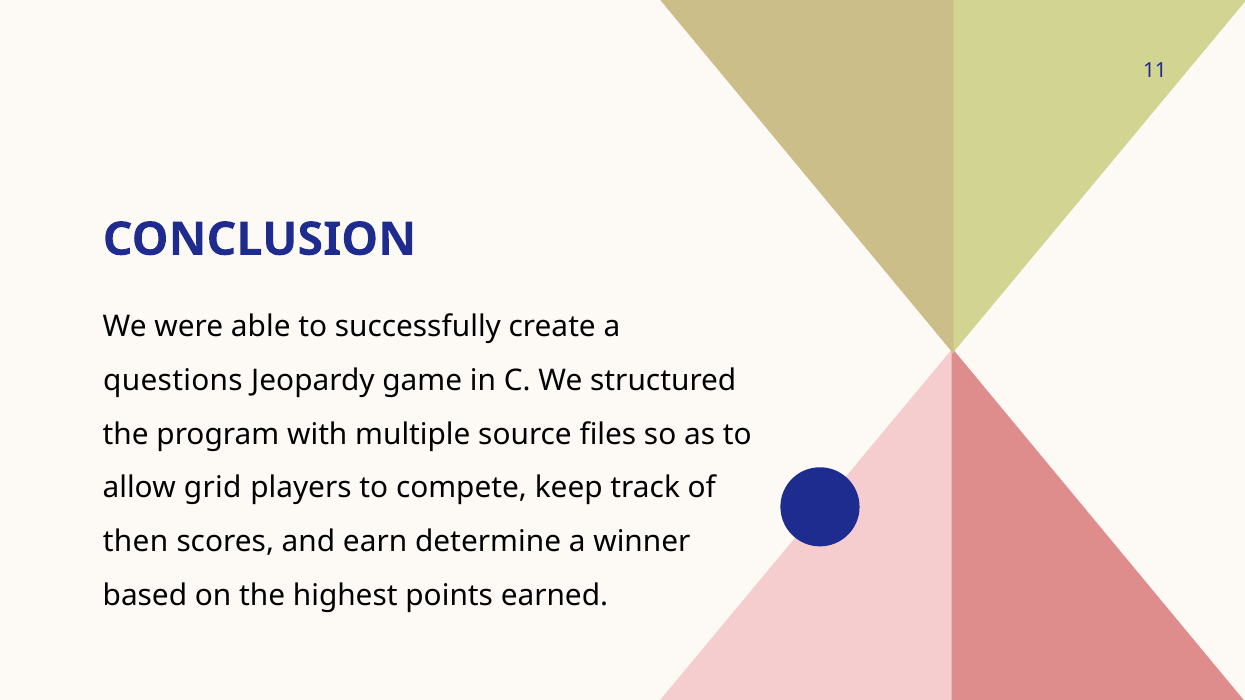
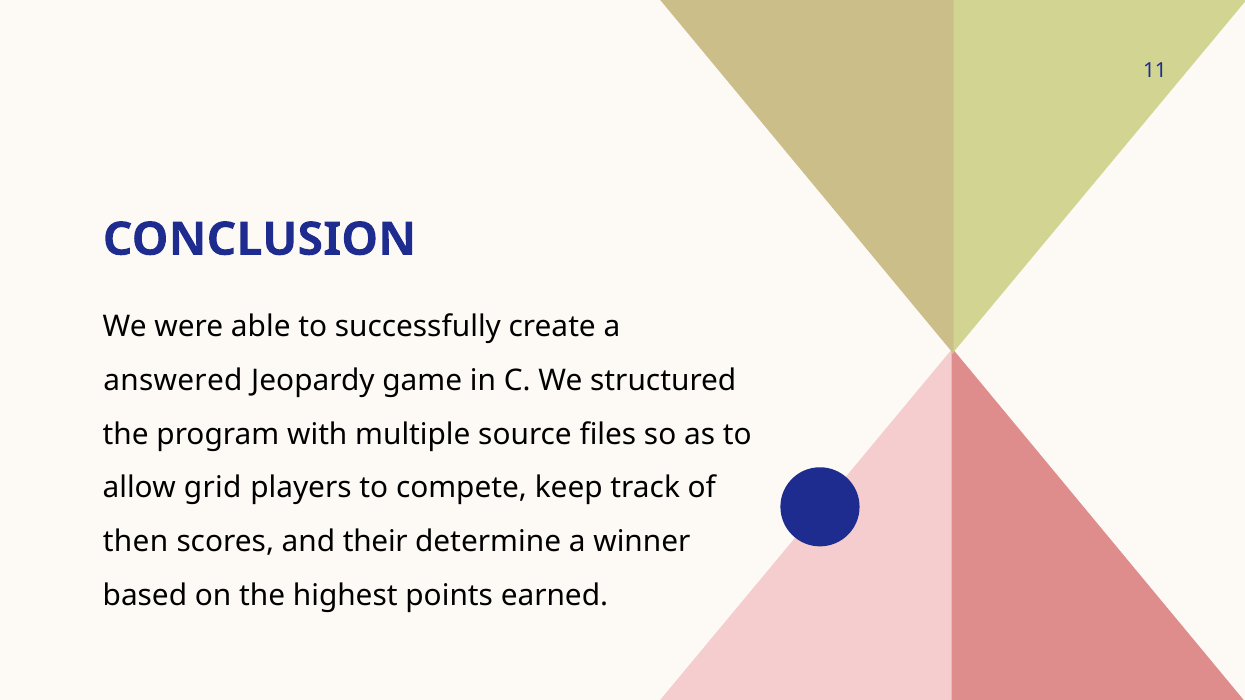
questions: questions -> answered (173, 381)
earn: earn -> their (375, 542)
